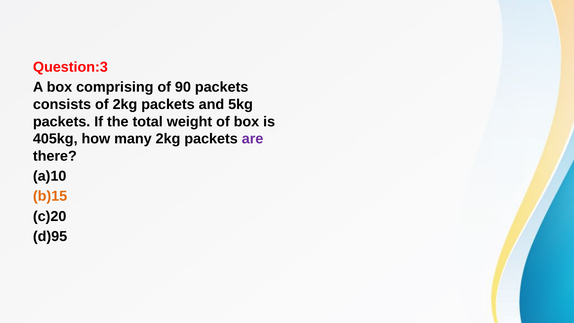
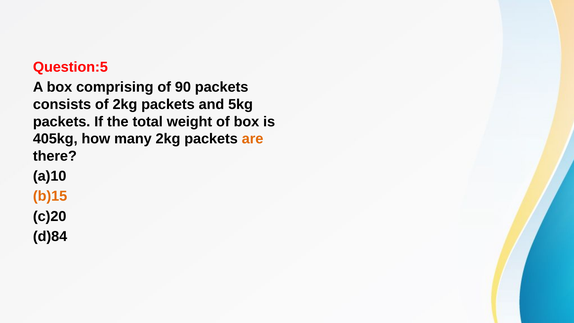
Question:3: Question:3 -> Question:5 (70, 67)
are colour: purple -> orange (253, 139)
d)95: d)95 -> d)84 (50, 236)
